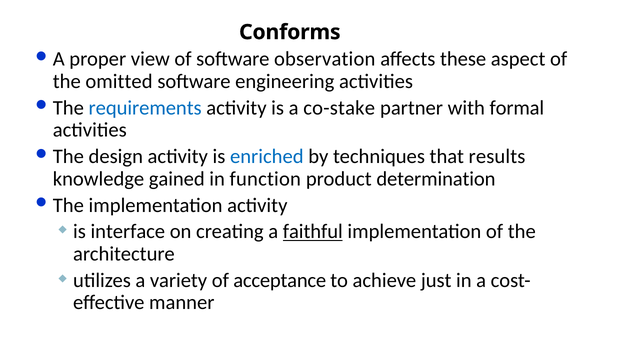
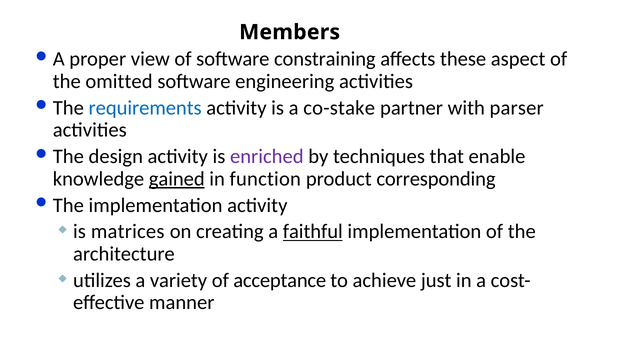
Conforms: Conforms -> Members (290, 32)
observation: observation -> constraining (325, 59)
formal: formal -> parser (517, 108)
enriched colour: blue -> purple (267, 156)
results: results -> enable (497, 156)
gained underline: none -> present (177, 179)
determination: determination -> corresponding (436, 179)
interface: interface -> matrices (128, 231)
